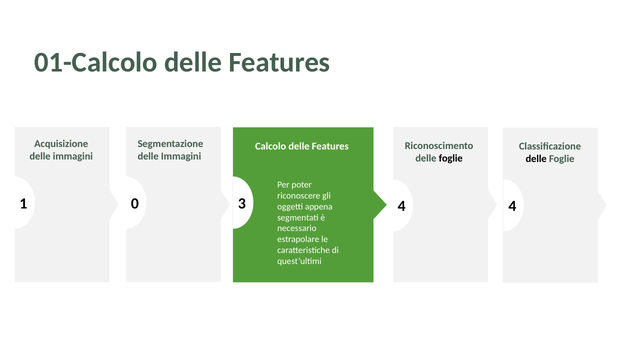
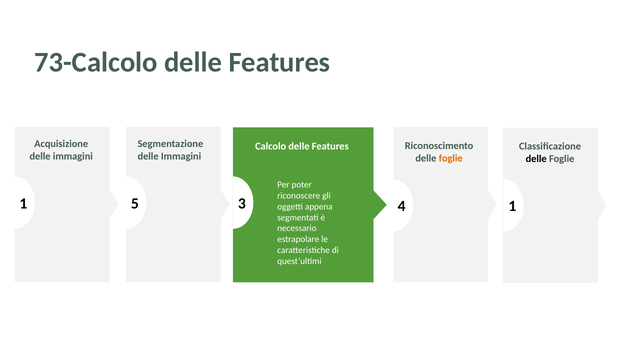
01-Calcolo: 01-Calcolo -> 73-Calcolo (96, 62)
foglie colour: black -> orange (451, 158)
0: 0 -> 5 (135, 204)
4 4: 4 -> 1 (512, 206)
